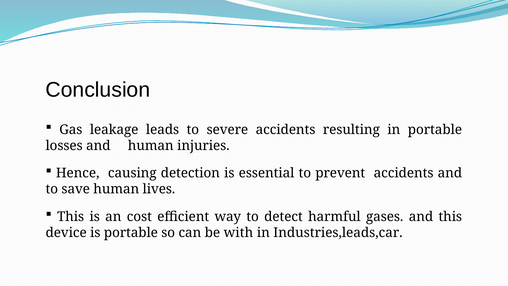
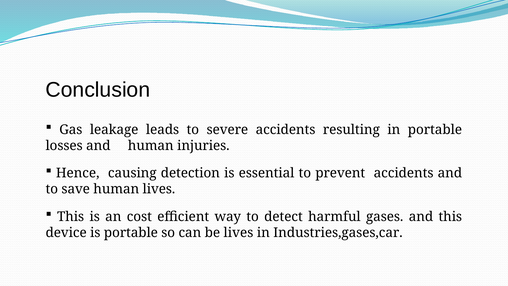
be with: with -> lives (238, 233)
Industries,leads,car: Industries,leads,car -> Industries,gases,car (338, 233)
